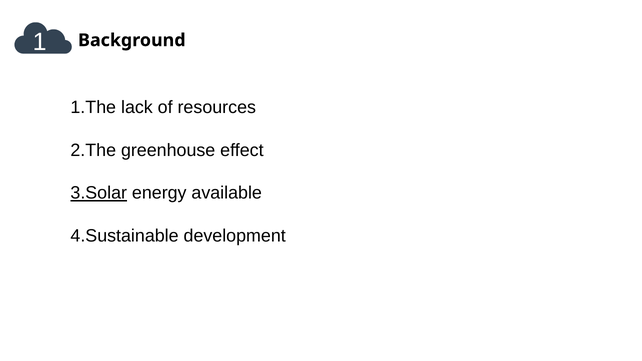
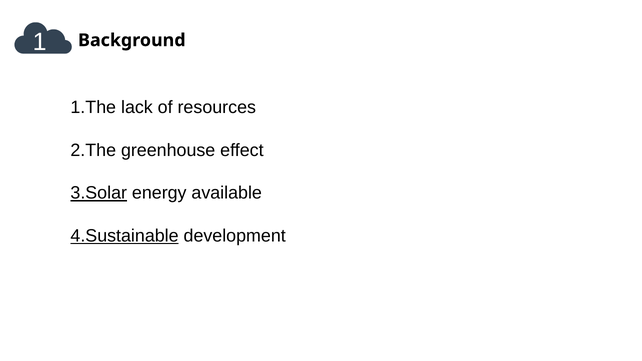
4.Sustainable underline: none -> present (125, 236)
